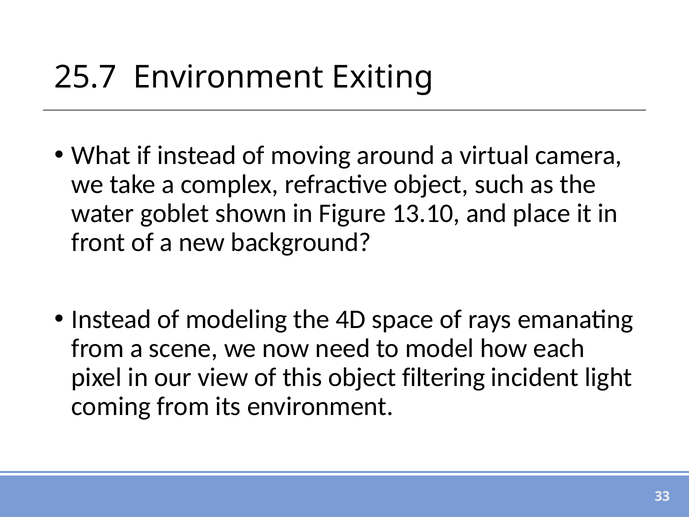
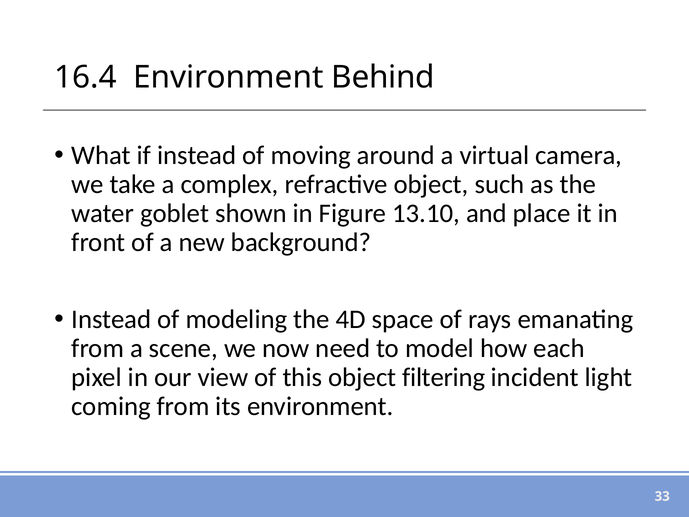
25.7: 25.7 -> 16.4 (86, 77)
Exiting: Exiting -> Behind (383, 77)
